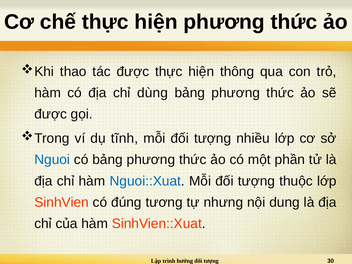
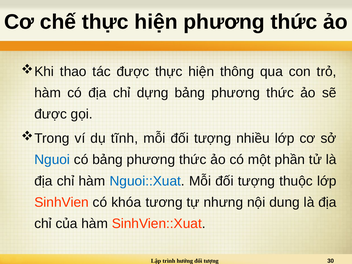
dùng: dùng -> dựng (153, 93)
đúng: đúng -> khóa (126, 202)
